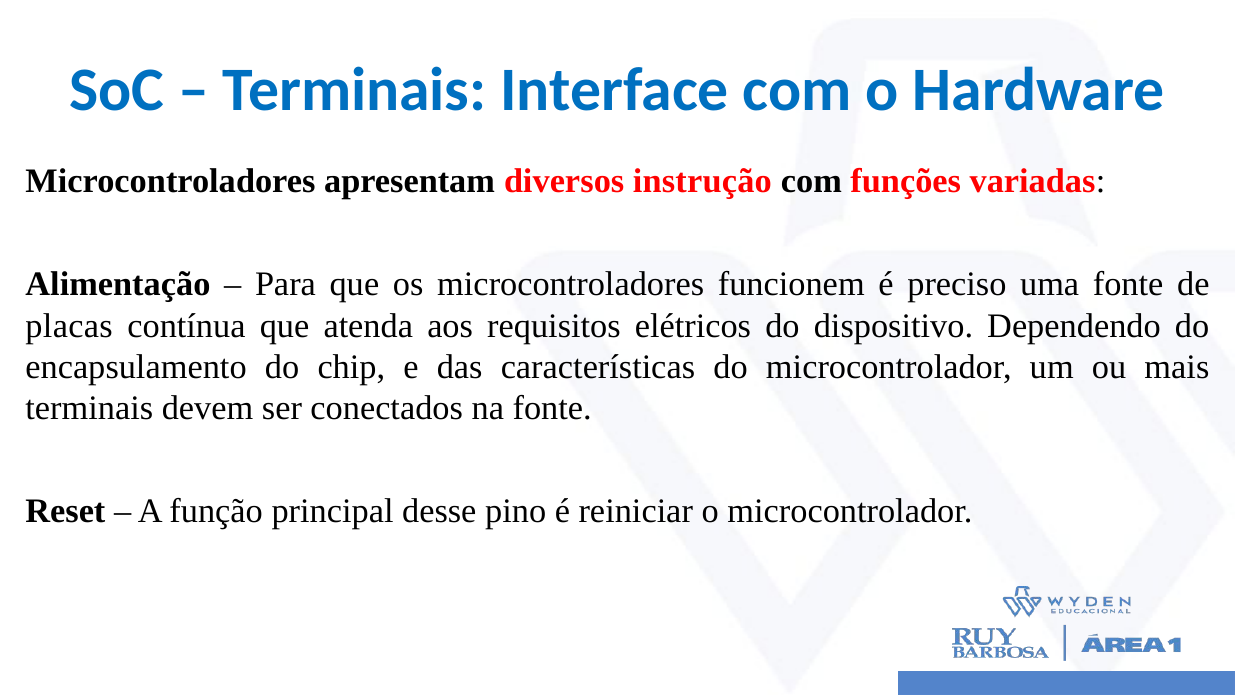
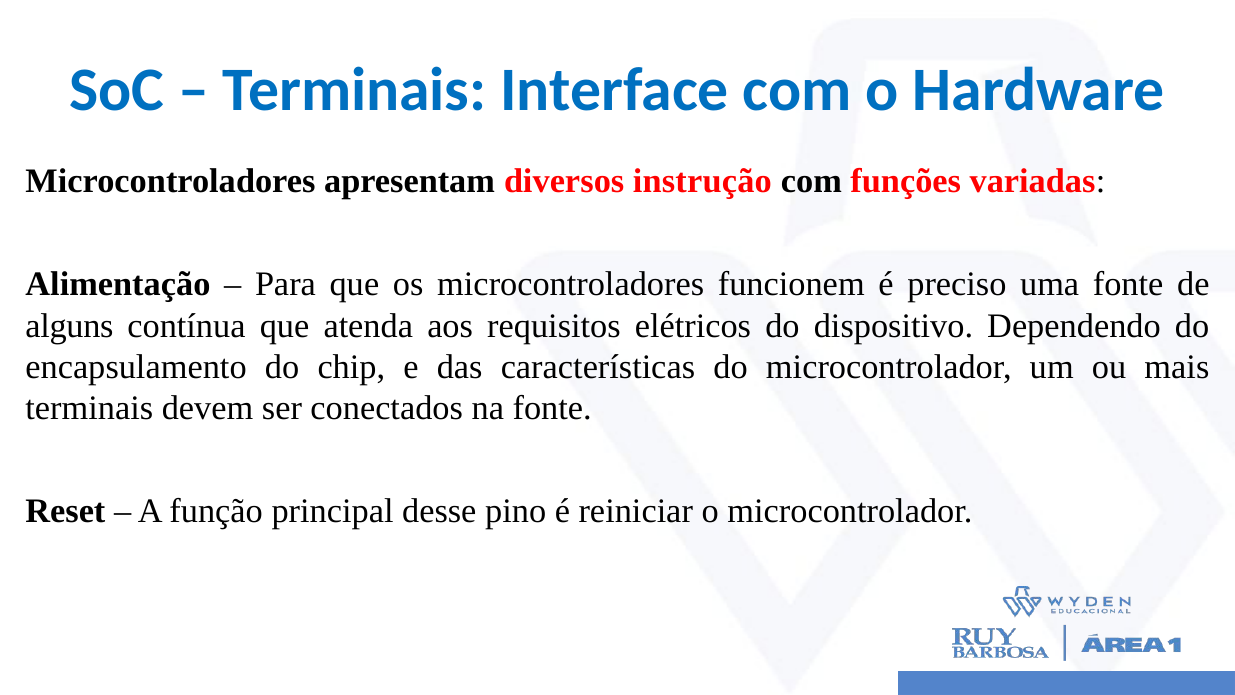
placas: placas -> alguns (69, 326)
